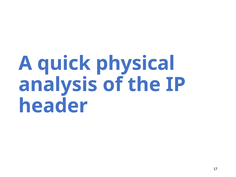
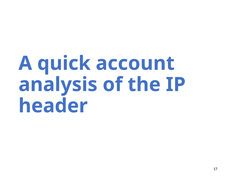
physical: physical -> account (135, 63)
